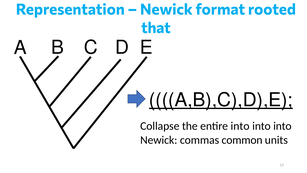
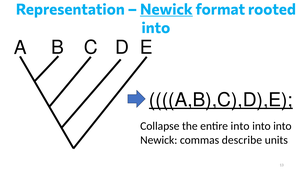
Newick underline: none -> present (166, 10)
that: that -> into (156, 28)
common: common -> describe (242, 140)
